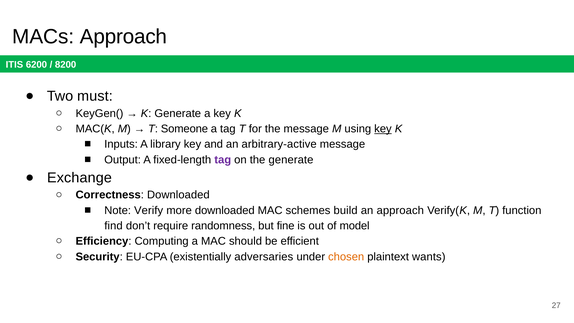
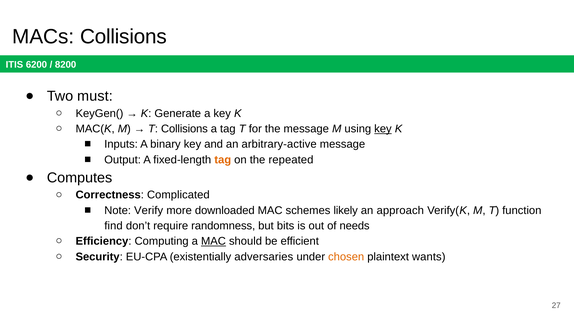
MACs Approach: Approach -> Collisions (123, 37)
T Someone: Someone -> Collisions (184, 129)
library: library -> binary (165, 144)
tag colour: purple -> orange (223, 160)
the generate: generate -> repeated (291, 160)
Exchange: Exchange -> Computes (80, 178)
Correctness Downloaded: Downloaded -> Complicated (178, 195)
build: build -> likely (346, 210)
fine: fine -> bits (286, 226)
model: model -> needs (355, 226)
MAC underline: none -> present (213, 241)
